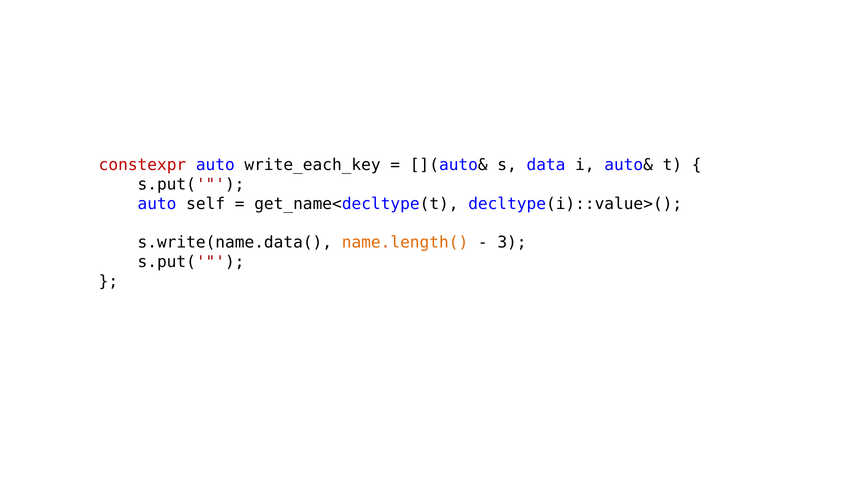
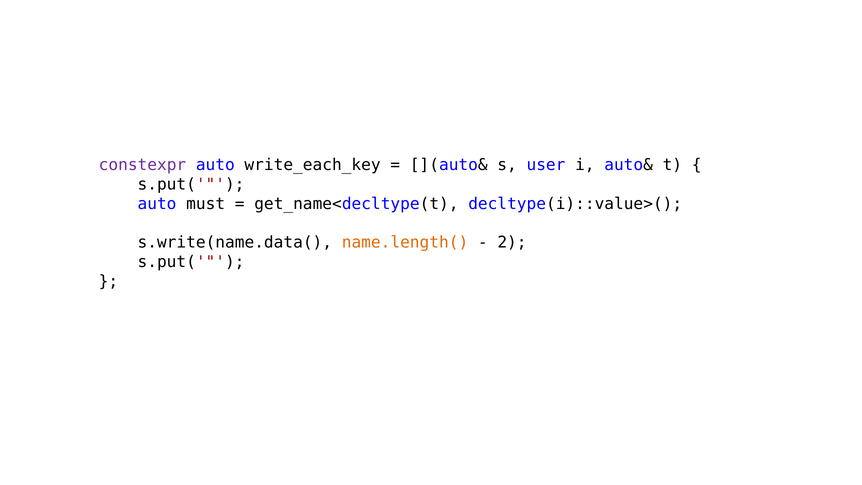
constexpr colour: red -> purple (142, 165)
data: data -> user (546, 165)
self: self -> must (206, 204)
3: 3 -> 2 (512, 243)
